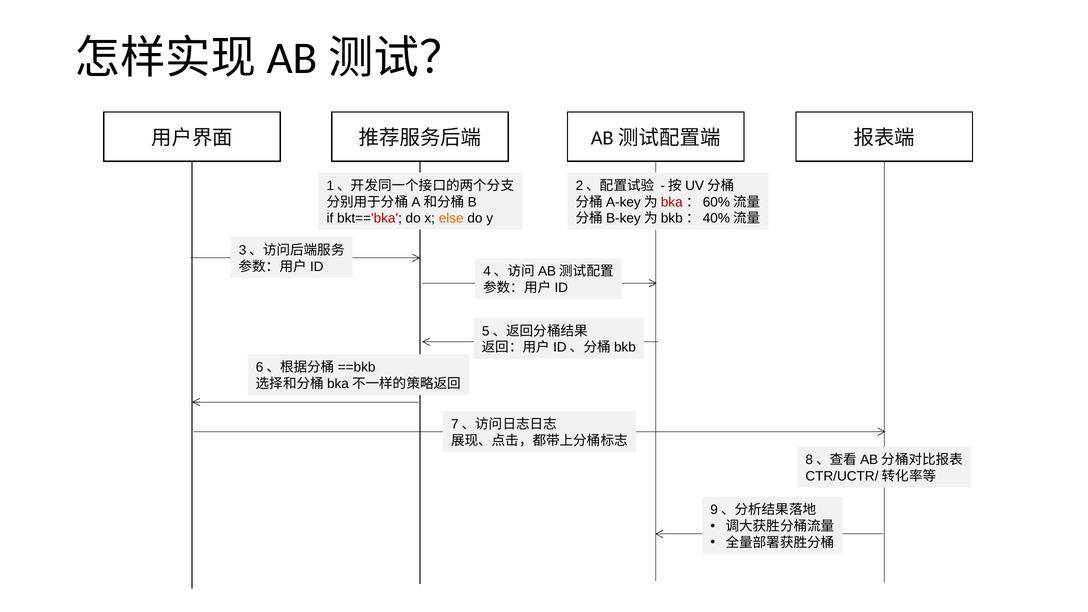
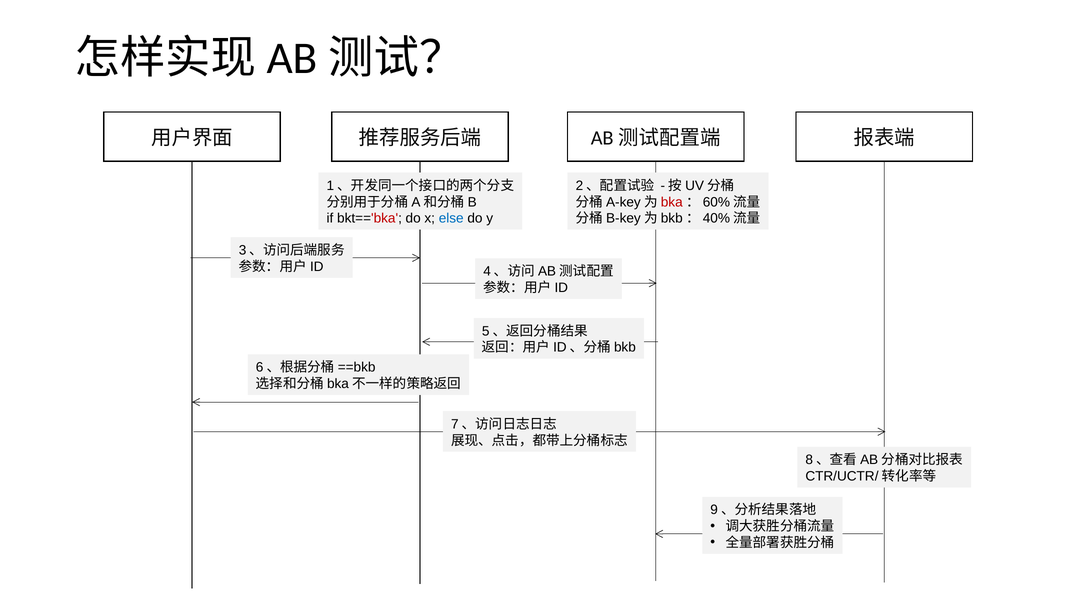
else colour: orange -> blue (451, 218)
